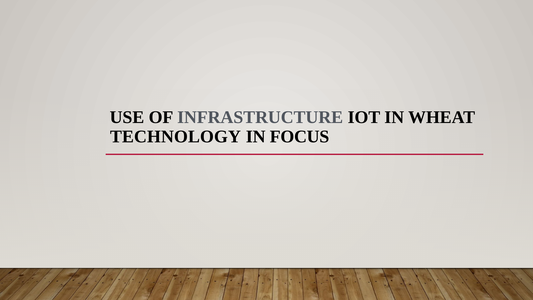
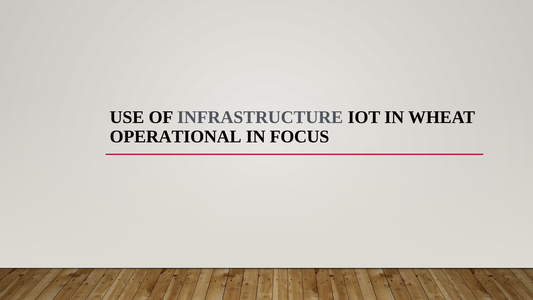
TECHNOLOGY: TECHNOLOGY -> OPERATIONAL (176, 136)
